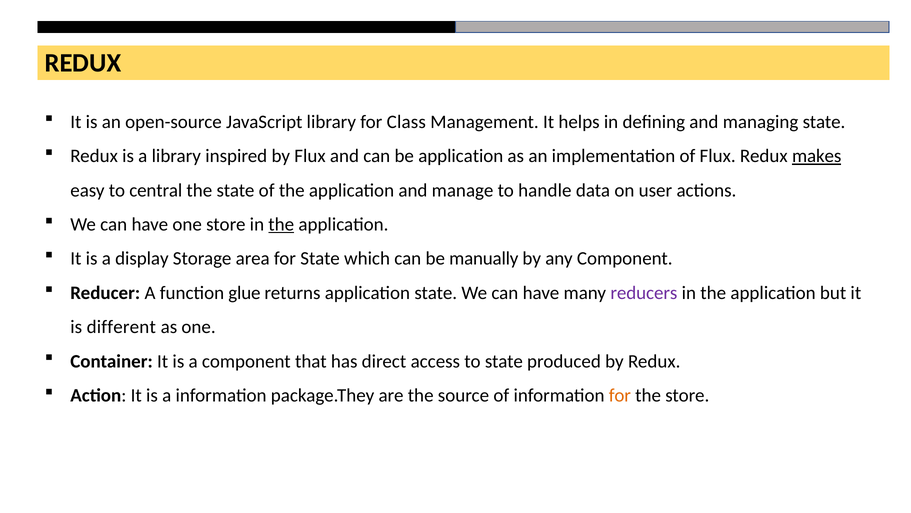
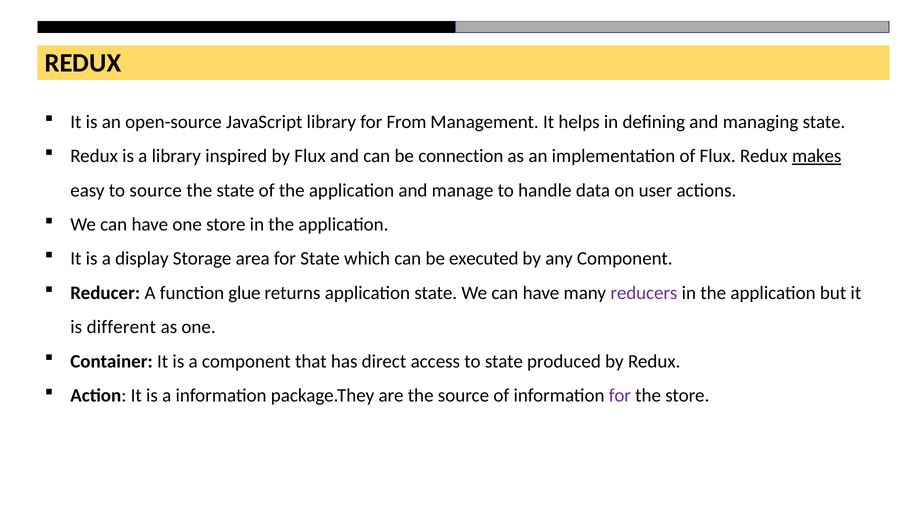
Class: Class -> From (406, 122)
be application: application -> connection (461, 156)
to central: central -> source (156, 190)
the underline: present -> none (281, 224)
manually: manually -> executed (484, 258)
for colour: orange -> purple (620, 395)
